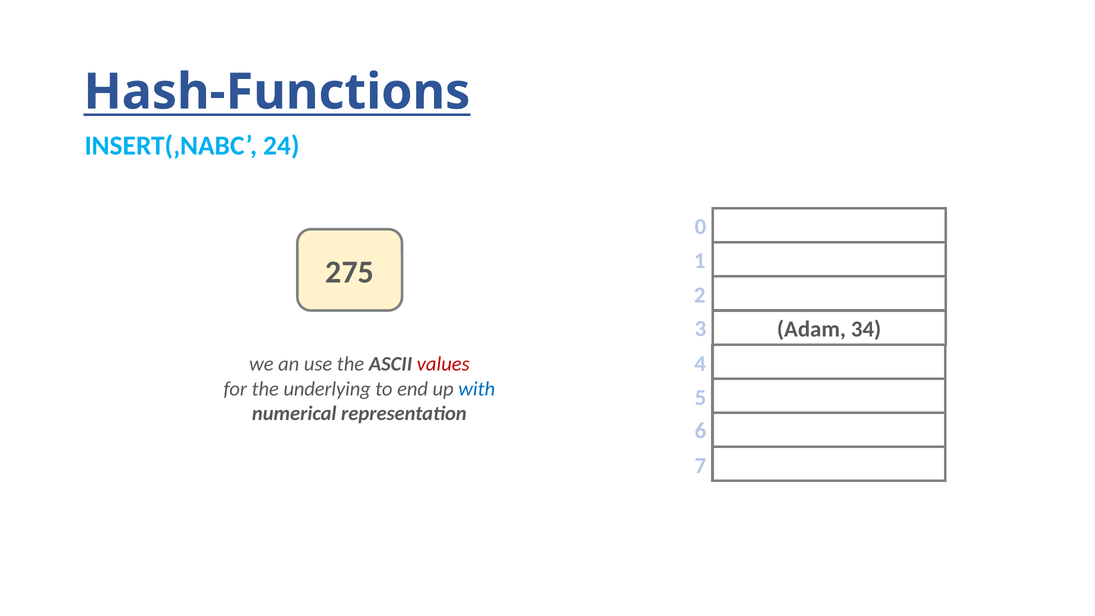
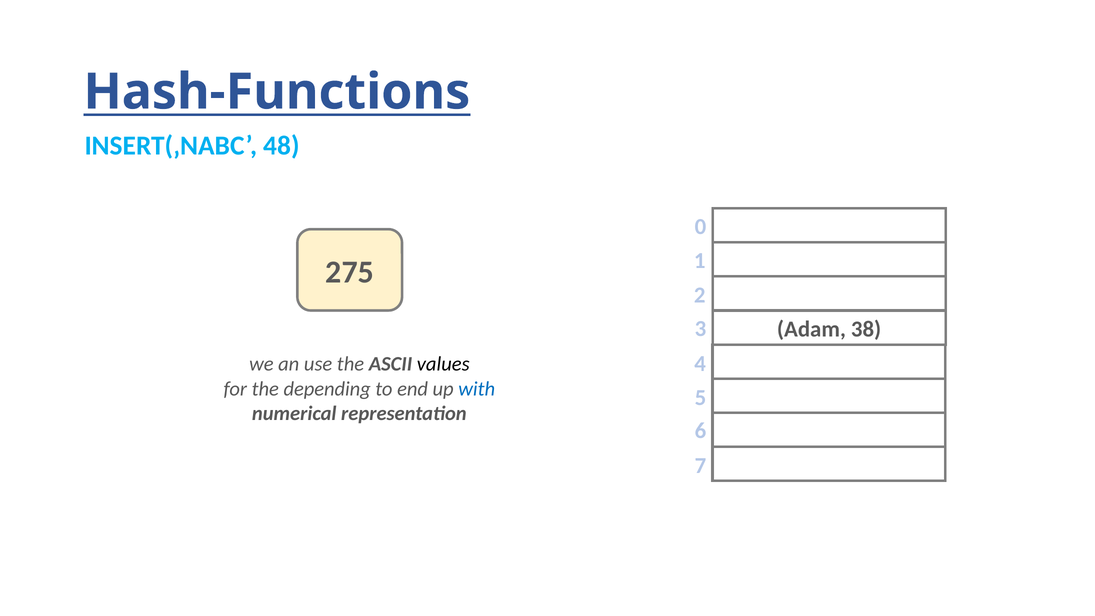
24: 24 -> 48 (281, 146)
Adam 34: 34 -> 38 (866, 329)
values colour: red -> black (443, 364)
underlying: underlying -> depending (327, 389)
